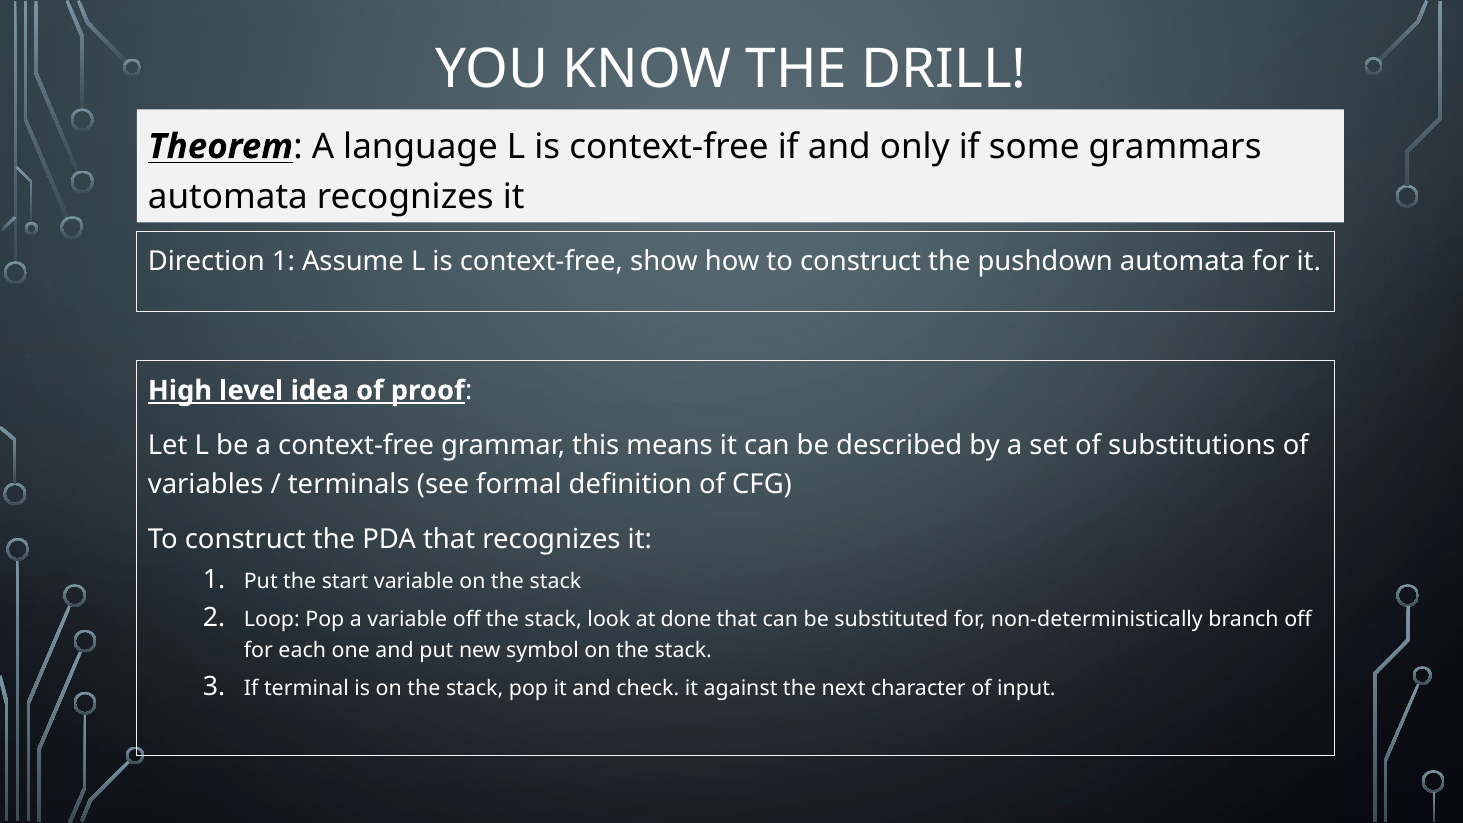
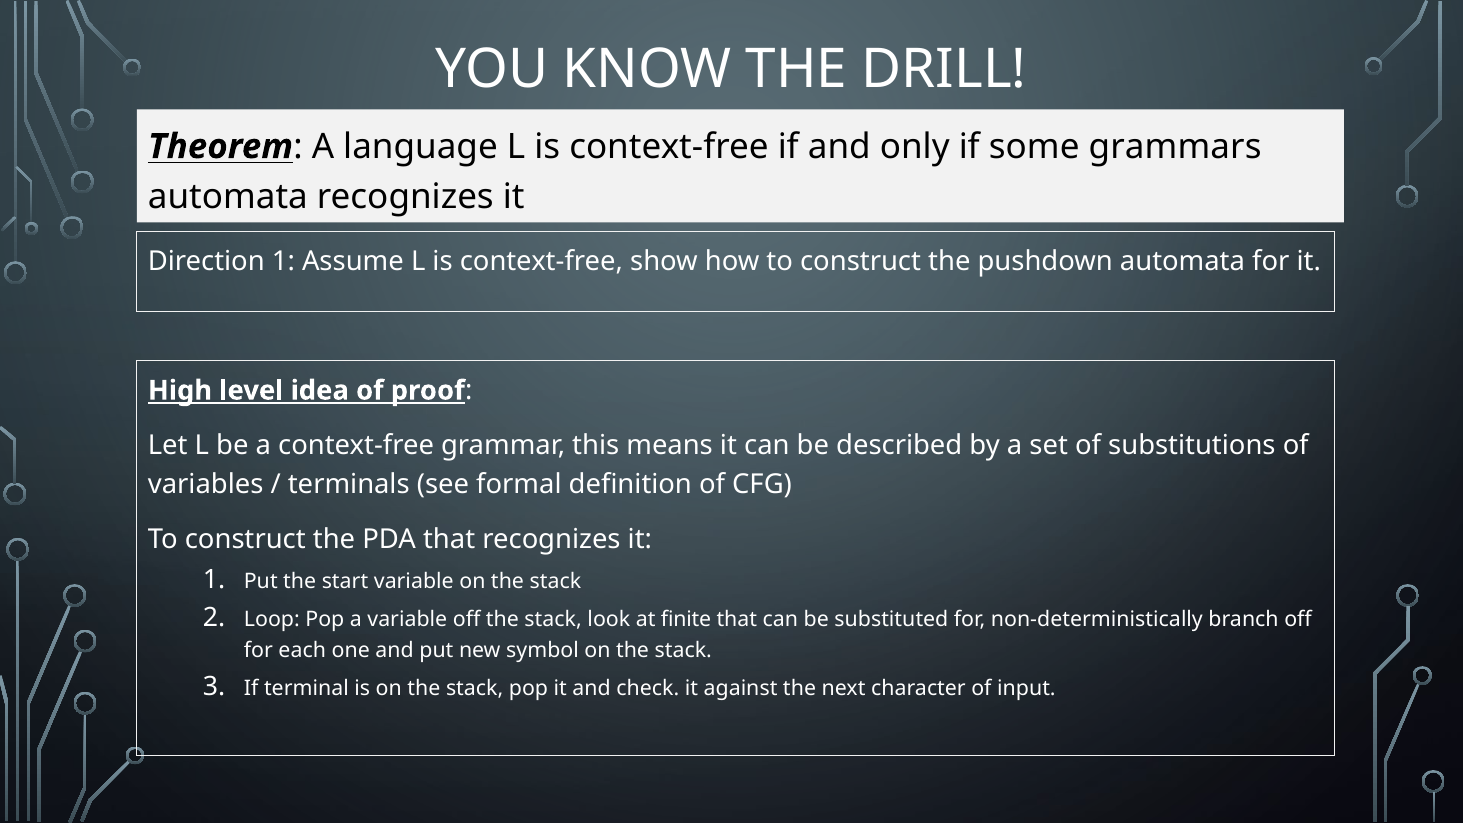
done: done -> finite (686, 619)
